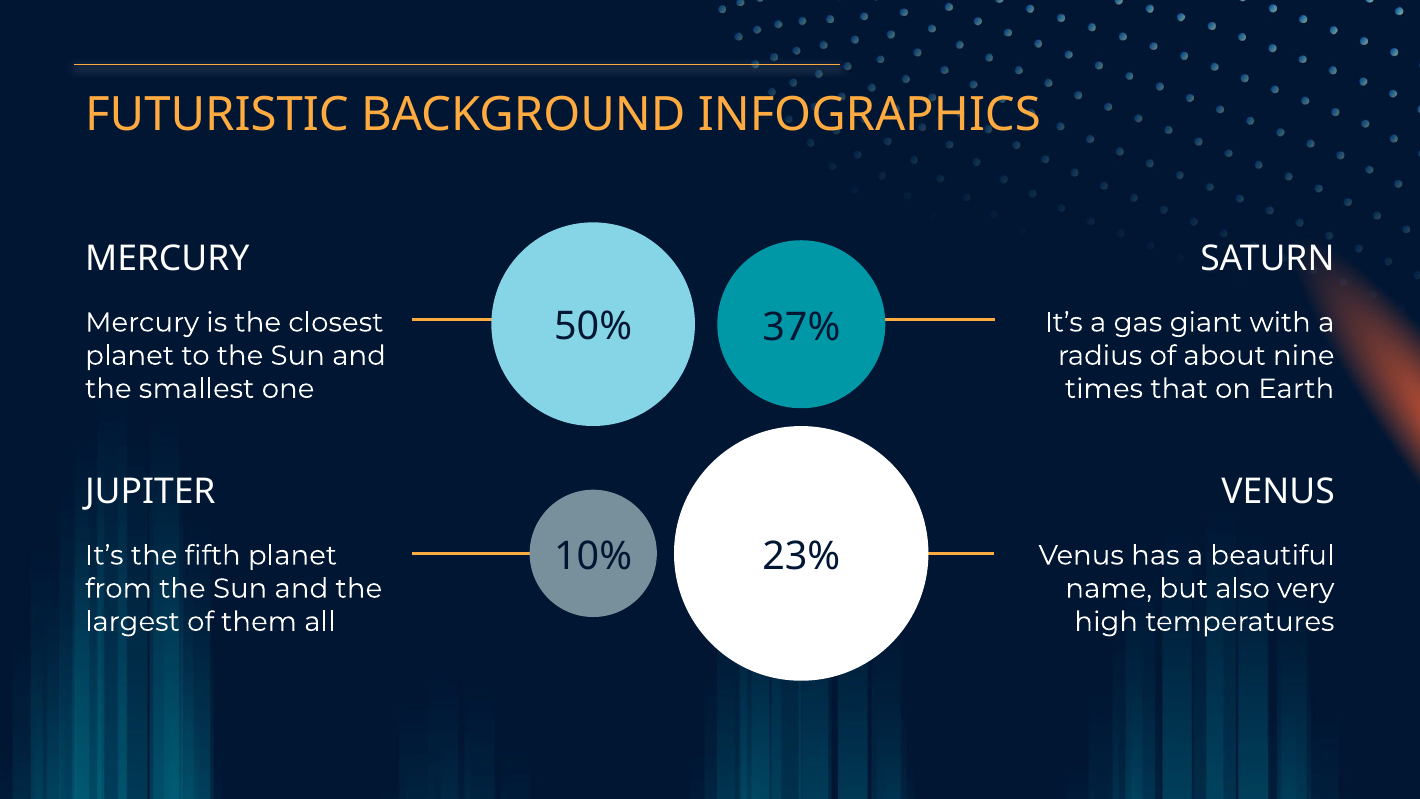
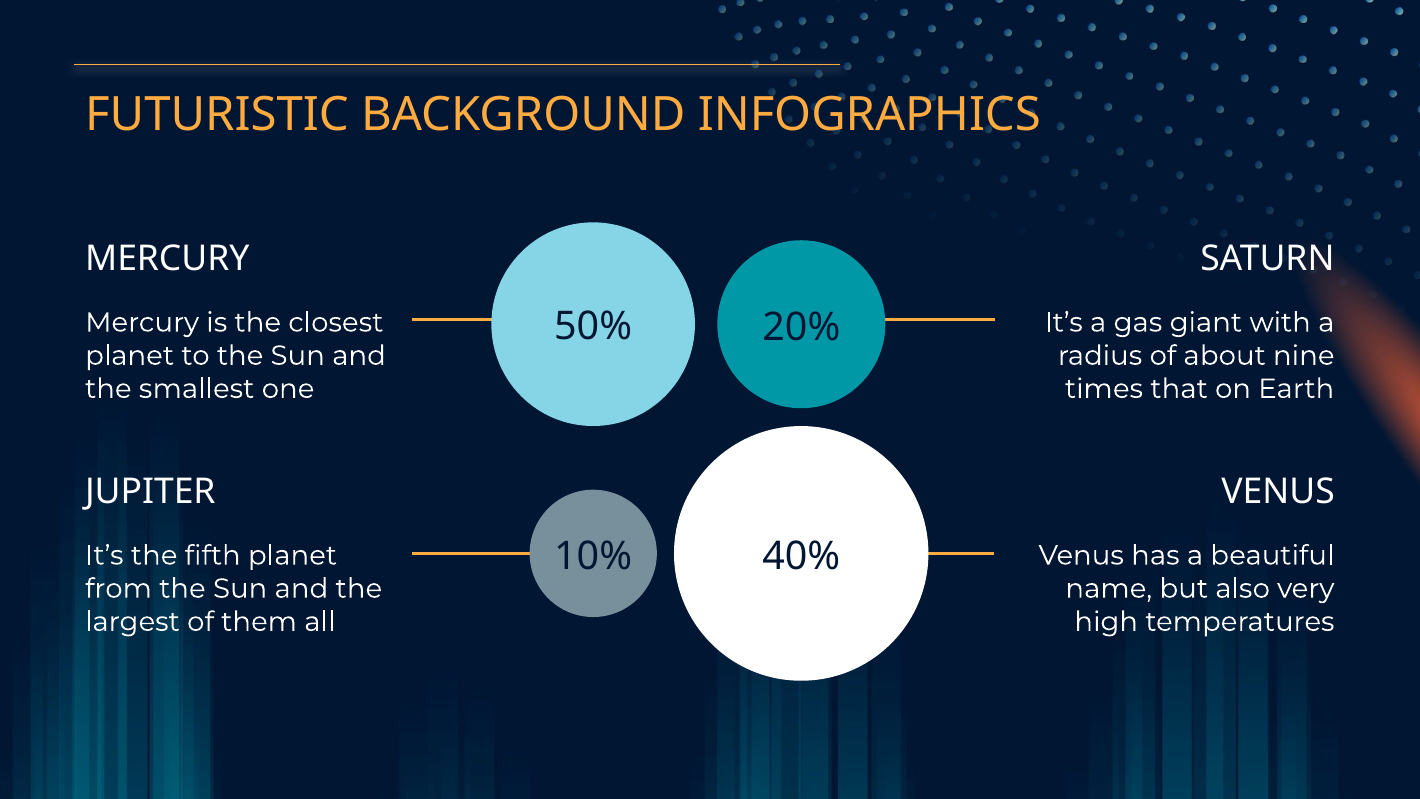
37%: 37% -> 20% (801, 327)
23%: 23% -> 40% (801, 556)
